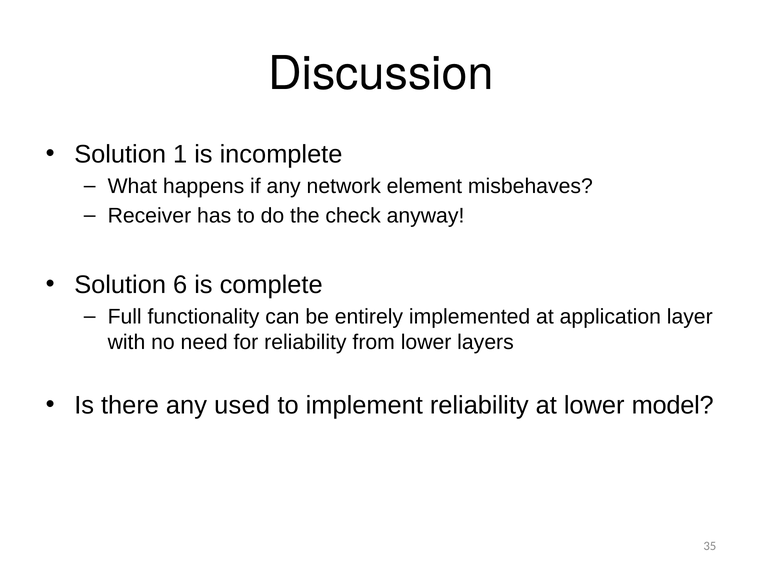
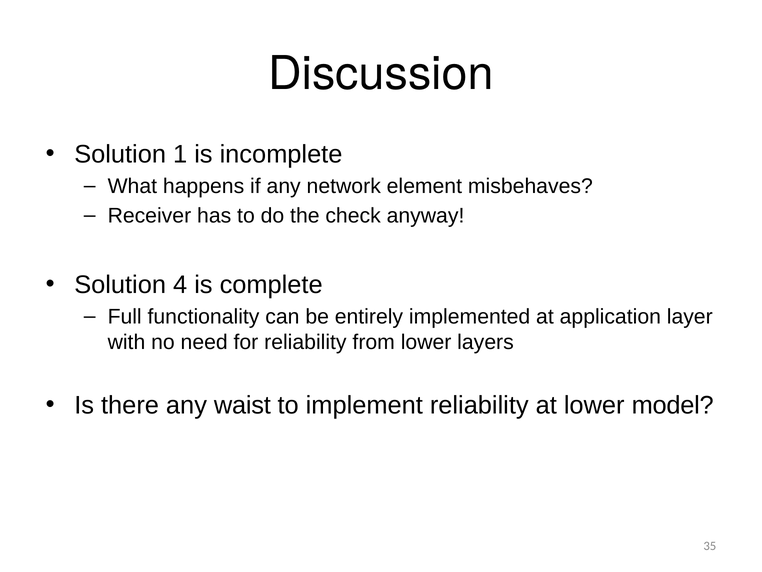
6: 6 -> 4 (180, 285)
used: used -> waist (242, 405)
